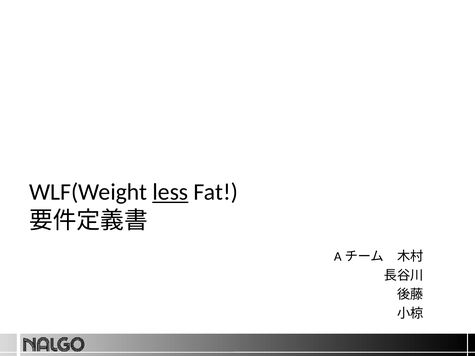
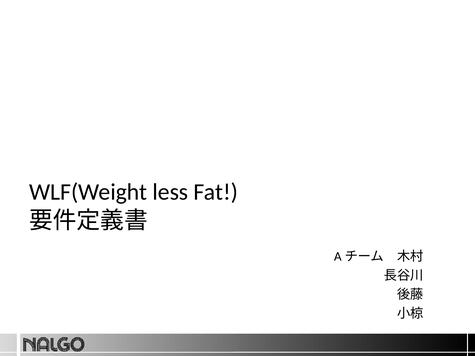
less underline: present -> none (170, 192)
